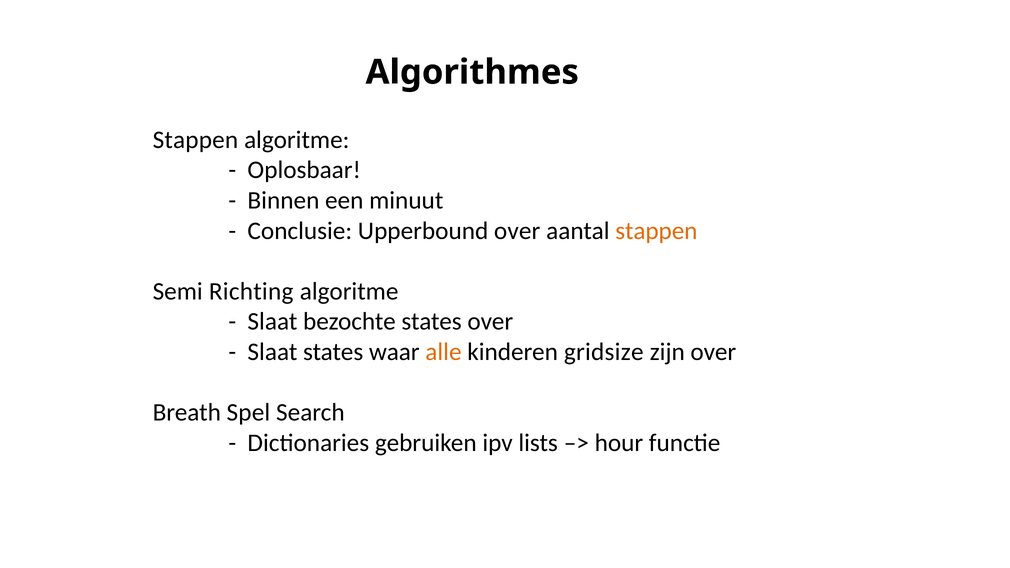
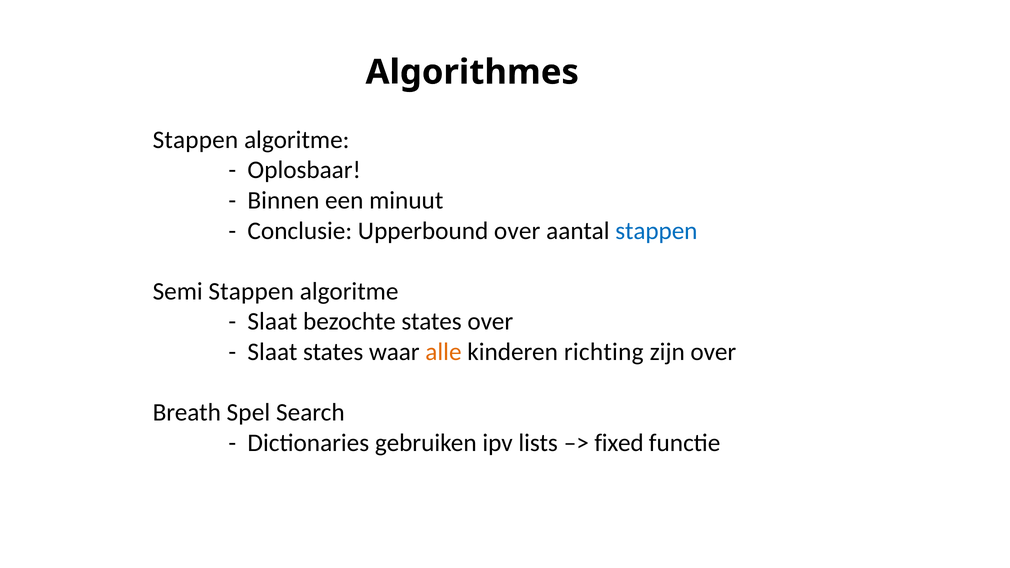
stappen colour: orange -> blue (656, 231)
Semi Richting: Richting -> Stappen (251, 291)
gridsize: gridsize -> richting (604, 352)
hour: hour -> fixed (619, 443)
